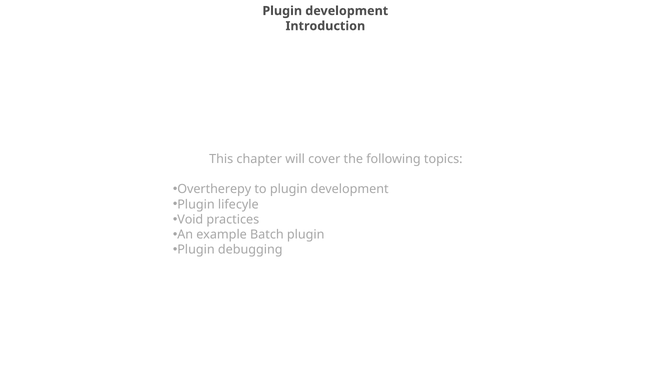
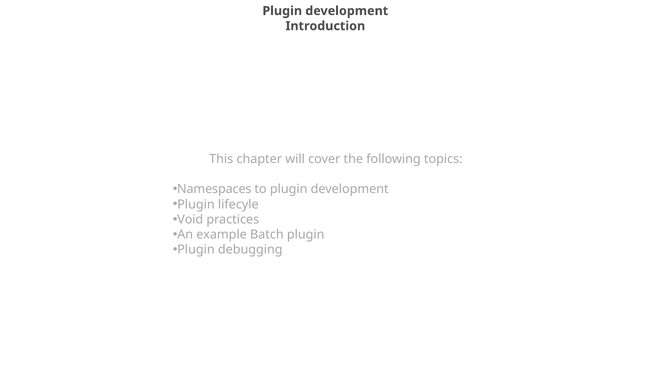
Overtherepy: Overtherepy -> Namespaces (214, 189)
